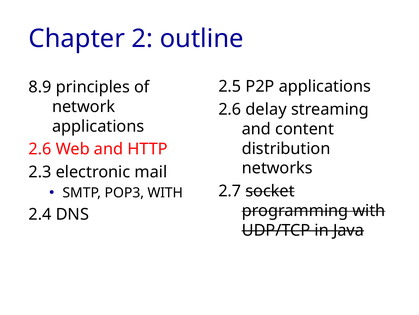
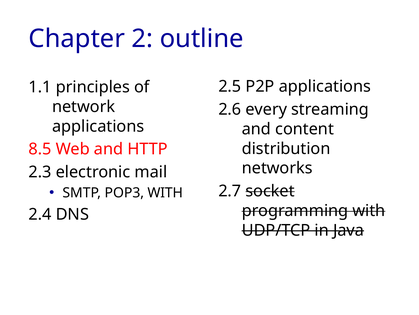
8.9: 8.9 -> 1.1 (40, 87)
delay: delay -> every (266, 109)
2.6: 2.6 -> 8.5 (40, 149)
